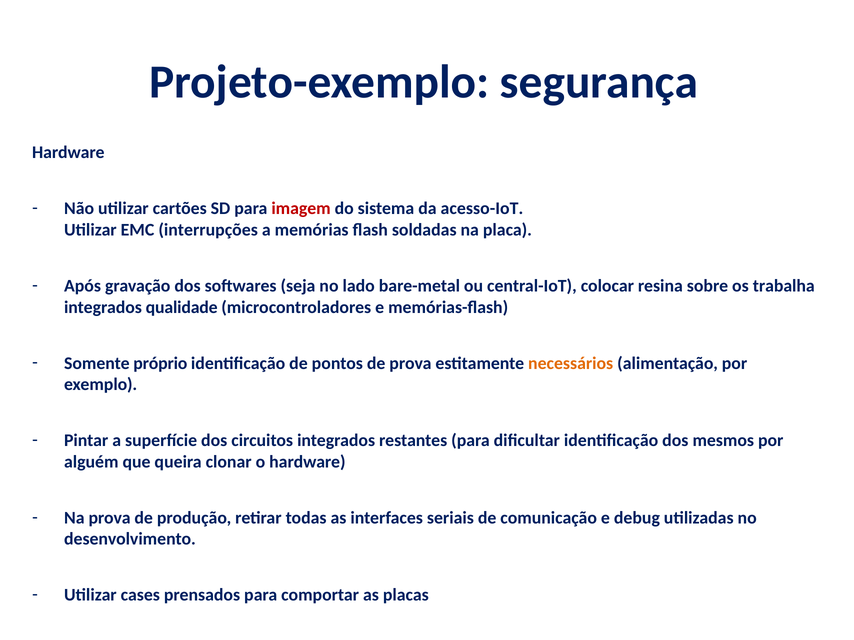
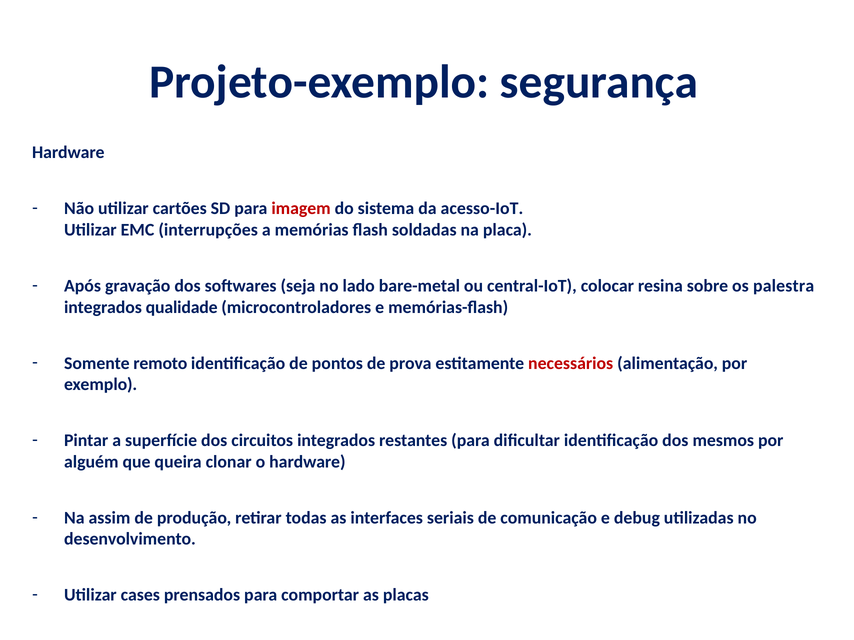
trabalha: trabalha -> palestra (784, 286)
próprio: próprio -> remoto (160, 363)
necessários colour: orange -> red (571, 363)
Na prova: prova -> assim (109, 518)
